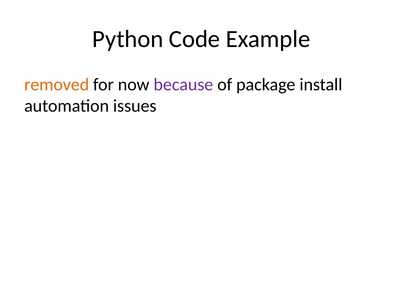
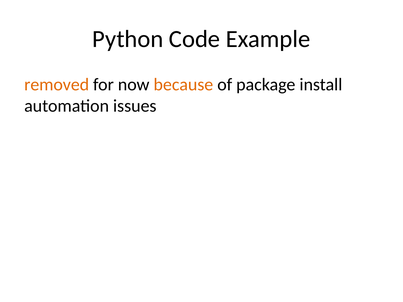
because colour: purple -> orange (183, 85)
